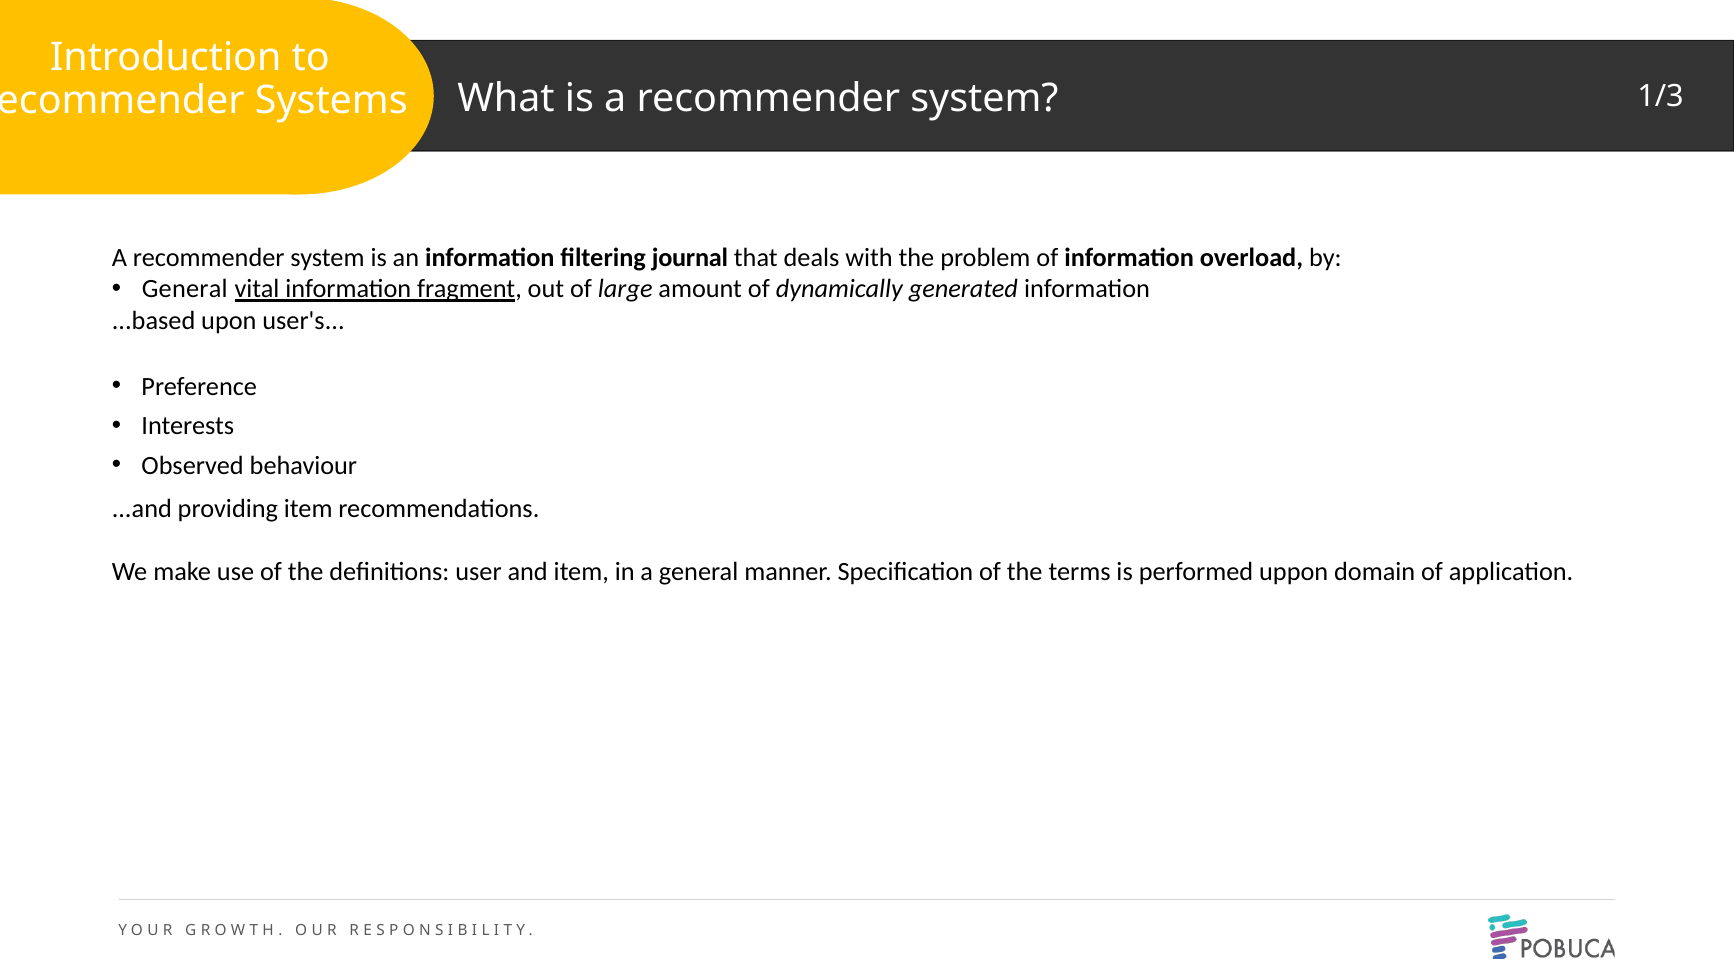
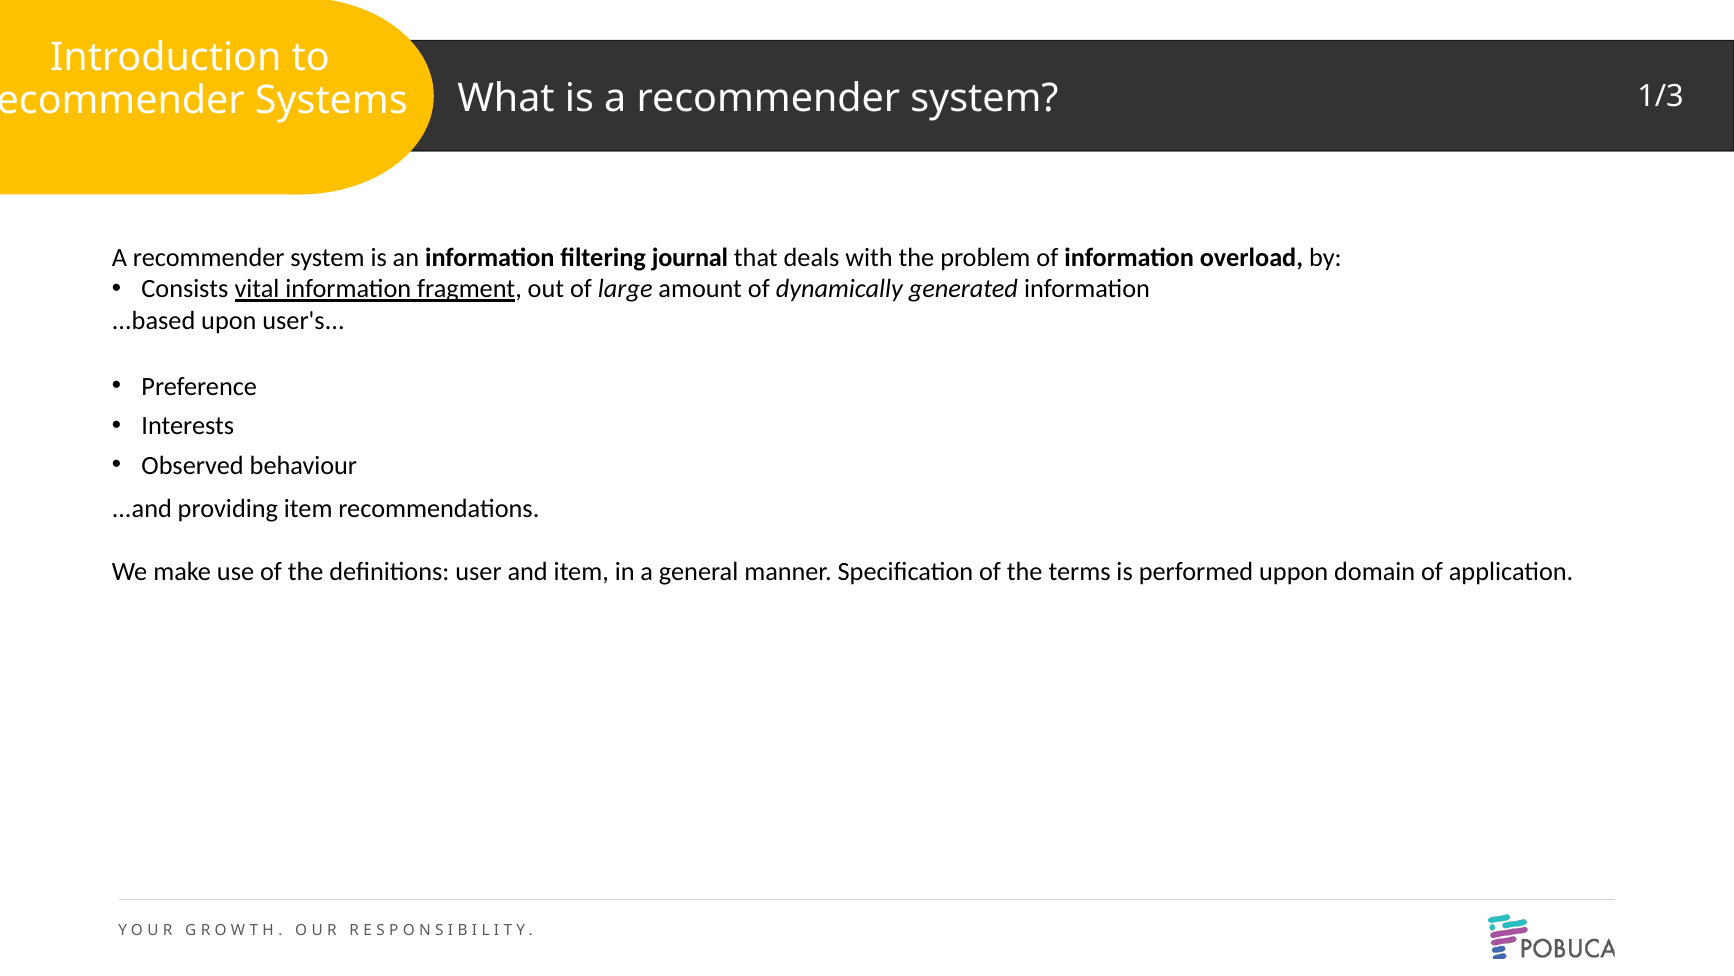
General: General -> Consists (185, 289)
